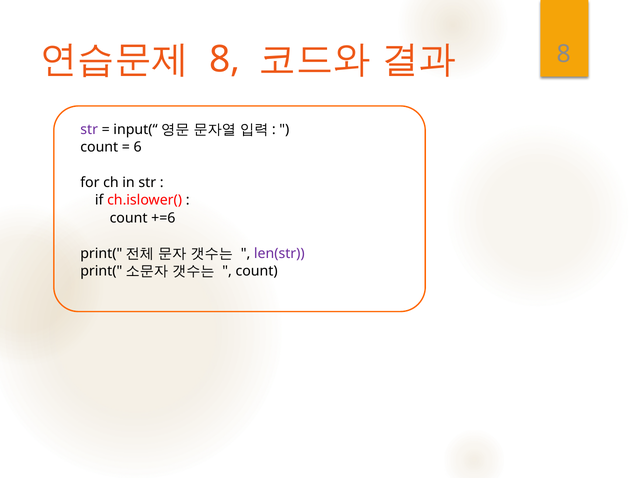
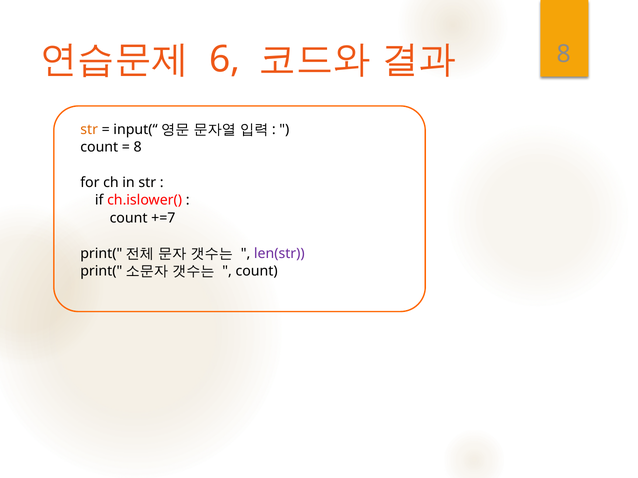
8: 8 -> 6 (225, 60)
str colour: purple -> orange (89, 130)
6: 6 -> 8 (138, 147)
+=6: +=6 -> +=7 (163, 218)
